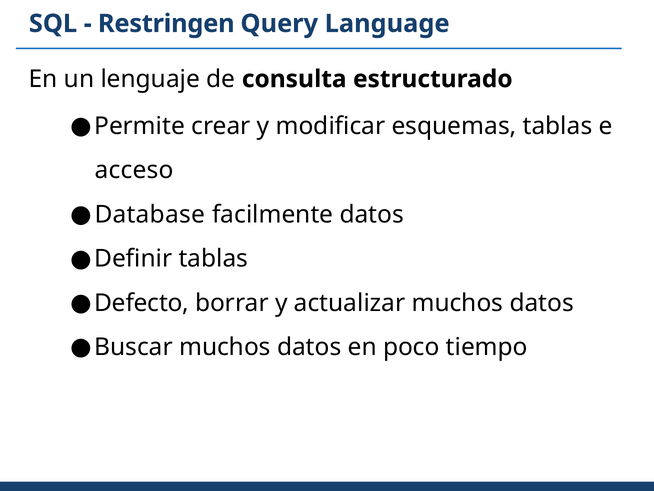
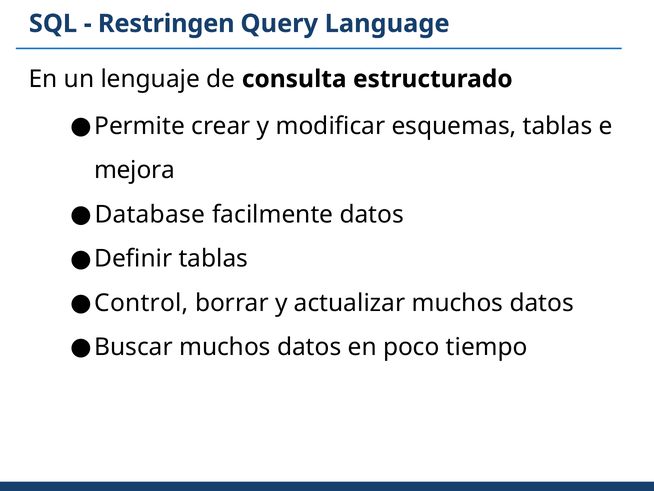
acceso: acceso -> mejora (134, 170)
Defecto: Defecto -> Control (141, 303)
